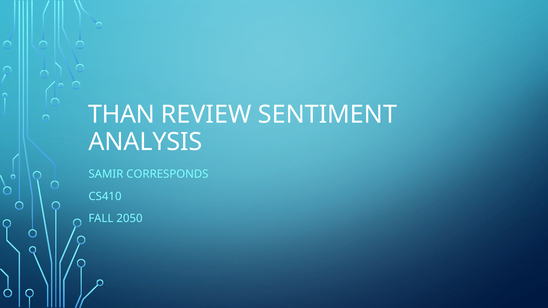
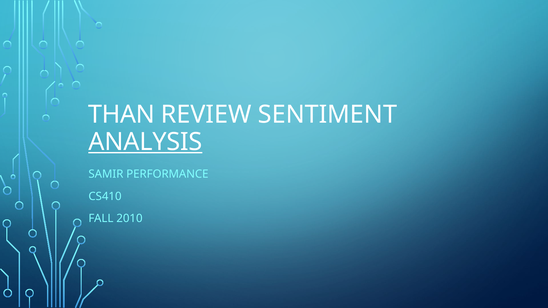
ANALYSIS underline: none -> present (145, 142)
CORRESPONDS: CORRESPONDS -> PERFORMANCE (167, 174)
2050: 2050 -> 2010 (129, 219)
